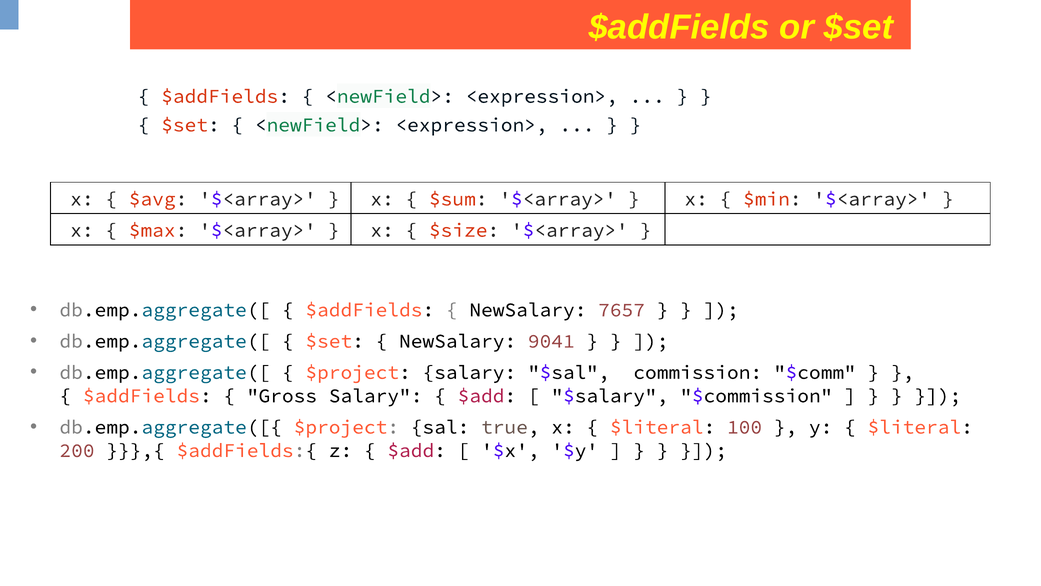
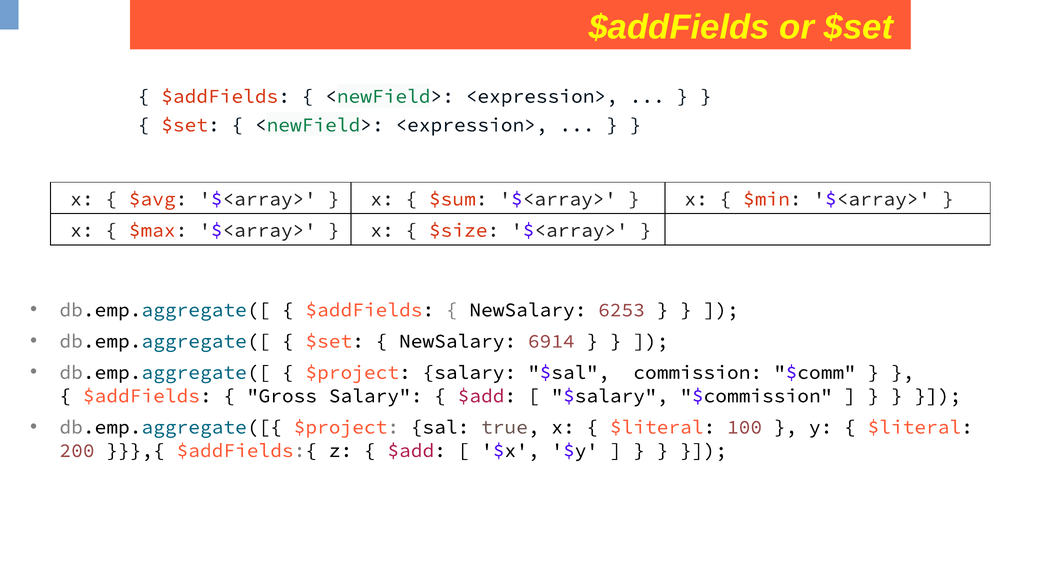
7657: 7657 -> 6253 (622, 310)
9041: 9041 -> 6914 (551, 341)
